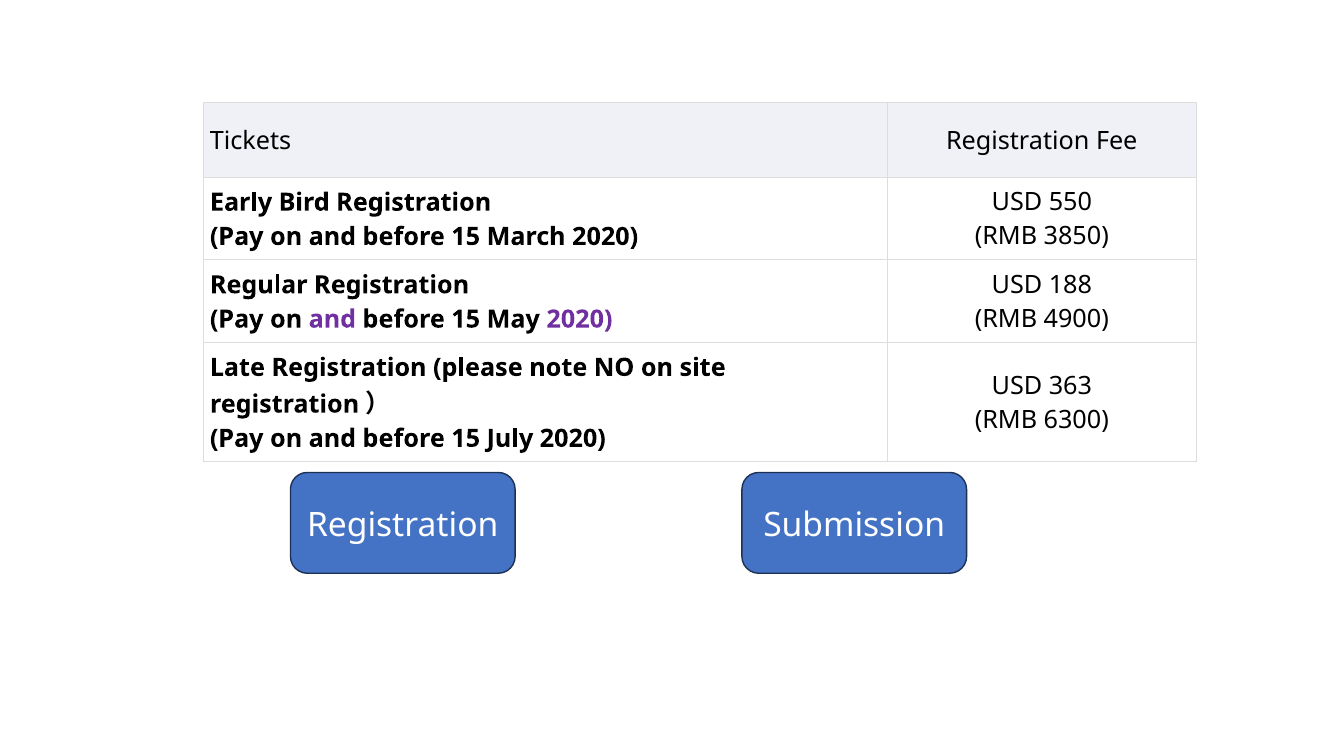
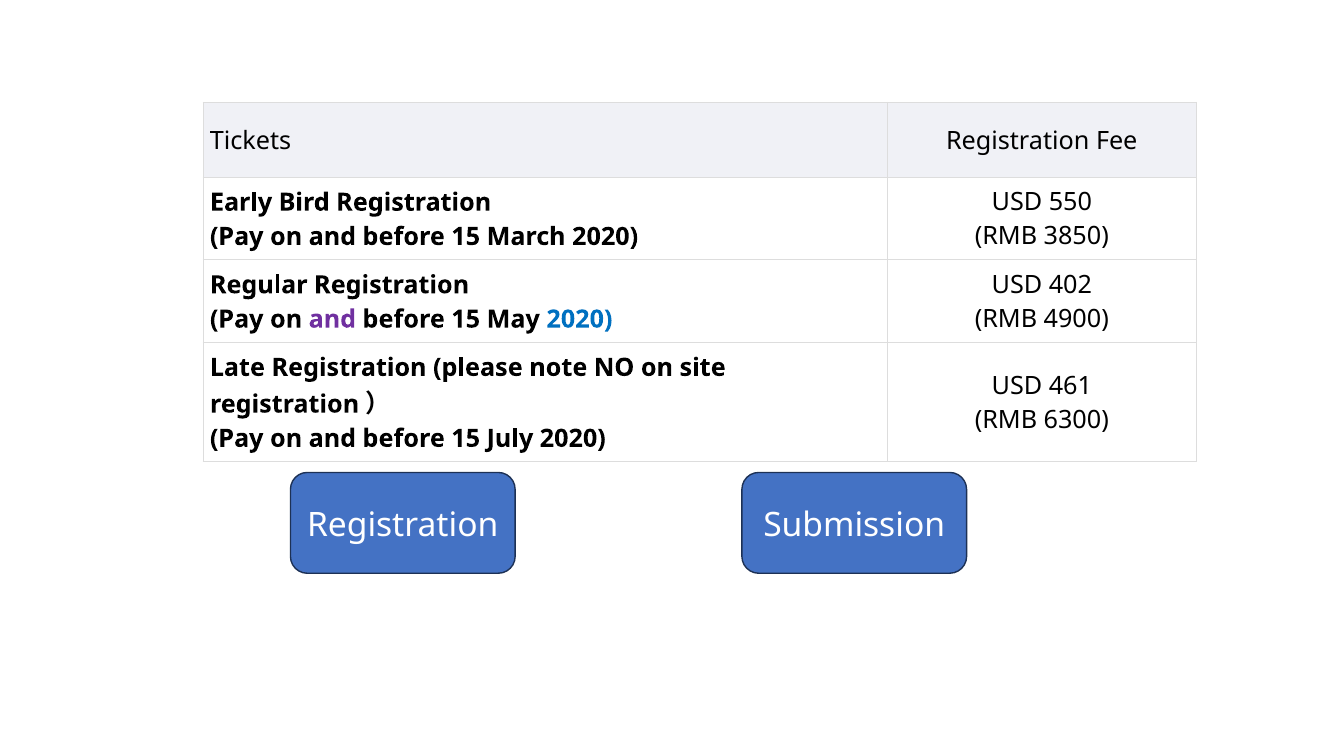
188: 188 -> 402 (1070, 285)
2020 colour: purple -> blue (579, 319)
363: 363 -> 461 (1070, 386)
